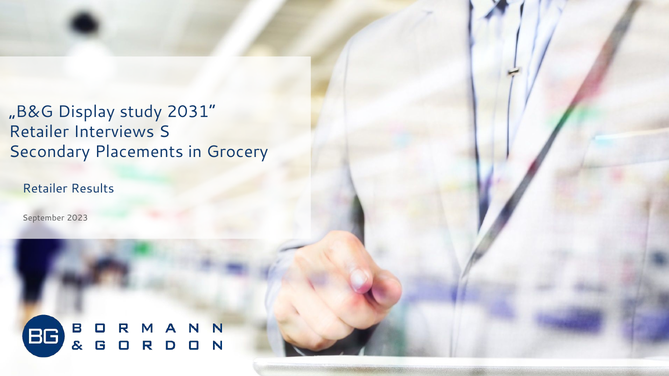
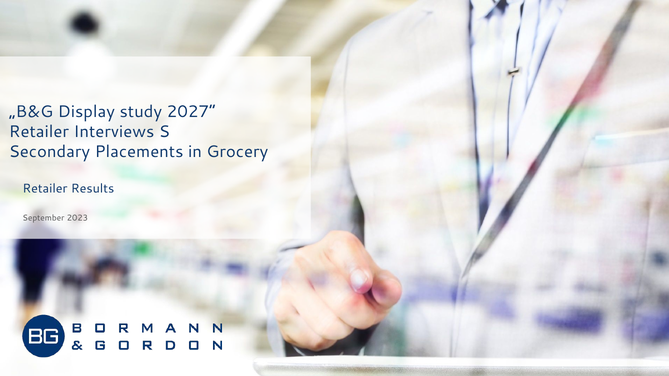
2031“: 2031“ -> 2027“ (191, 112)
